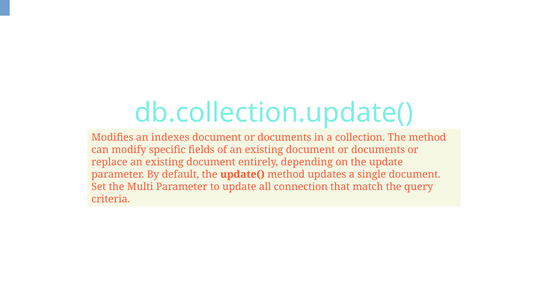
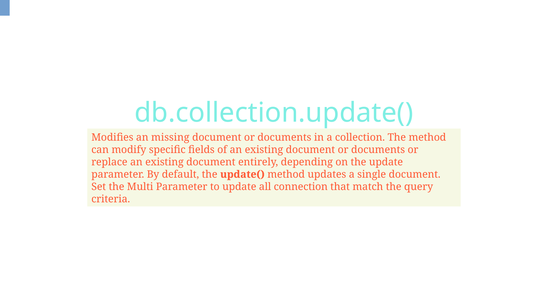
indexes: indexes -> missing (170, 138)
